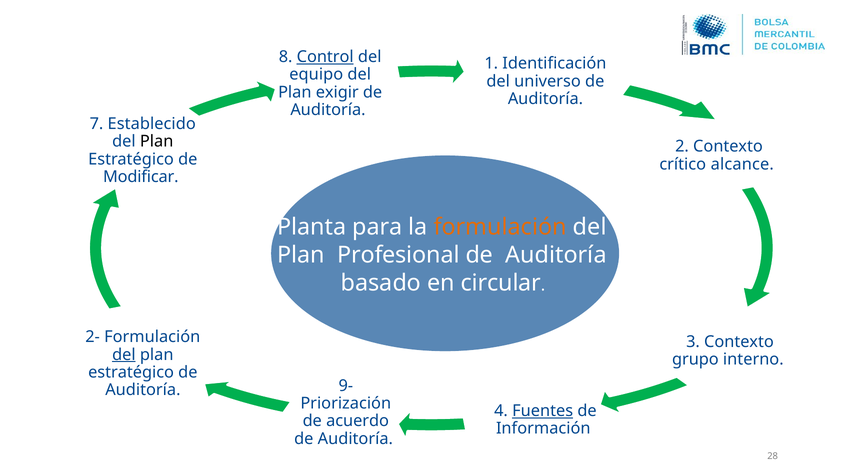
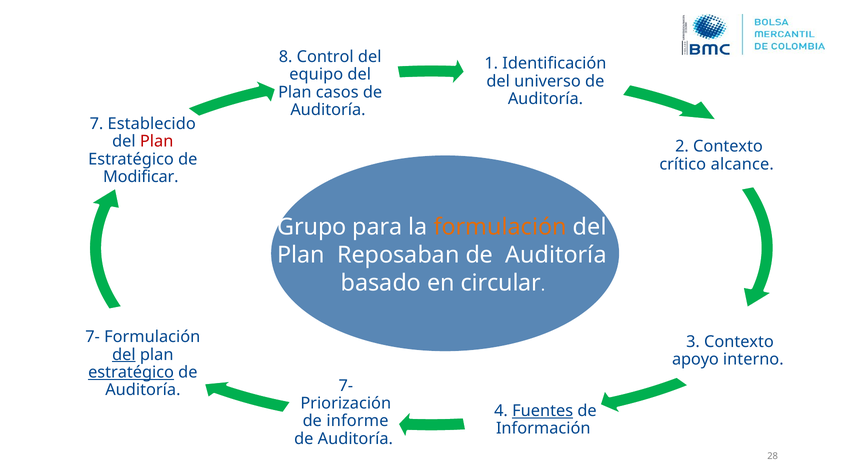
Control underline: present -> none (325, 57)
exigir: exigir -> casos (337, 92)
Plan colour: black -> red (157, 141)
Planta: Planta -> Grupo (312, 227)
Profesional: Profesional -> Reposaban (398, 255)
2-: 2- -> 7- (93, 337)
grupo: grupo -> apoyo (695, 359)
estratégico underline: none -> present (131, 372)
9-: 9- -> 7- (346, 386)
acuerdo: acuerdo -> informe (357, 421)
